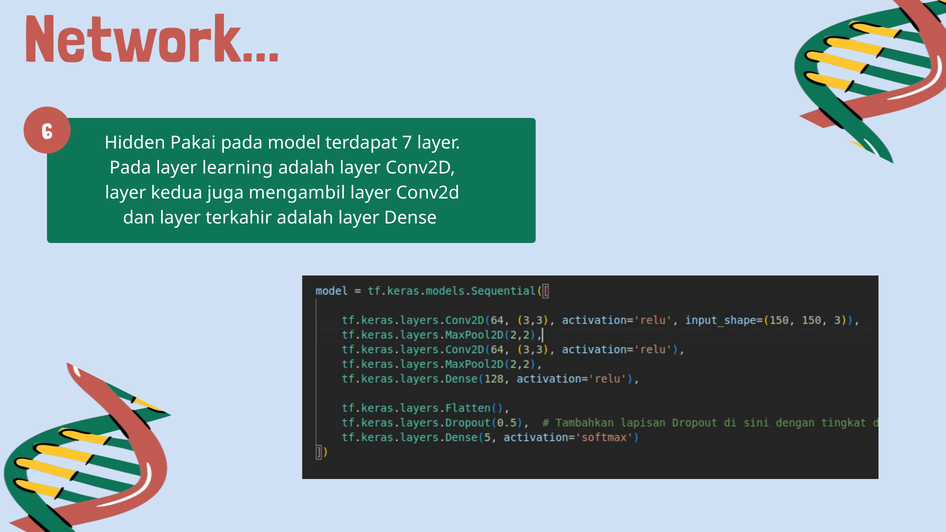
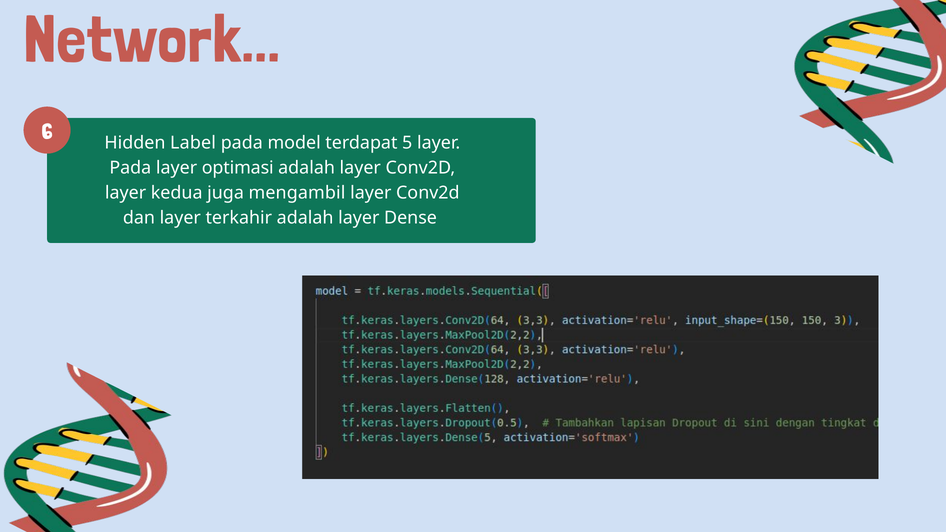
Pakai: Pakai -> Label (193, 143)
7: 7 -> 5 (407, 143)
learning: learning -> optimasi (238, 168)
